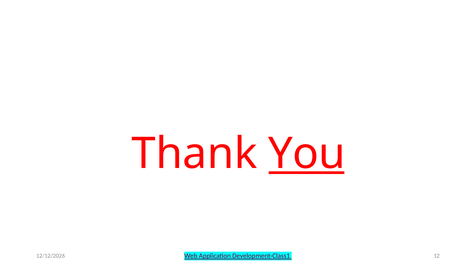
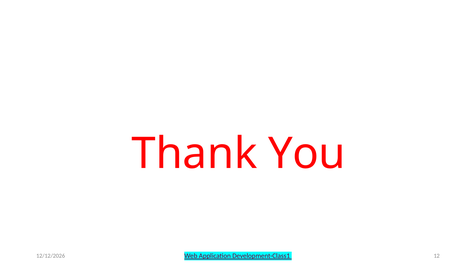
You underline: present -> none (307, 154)
